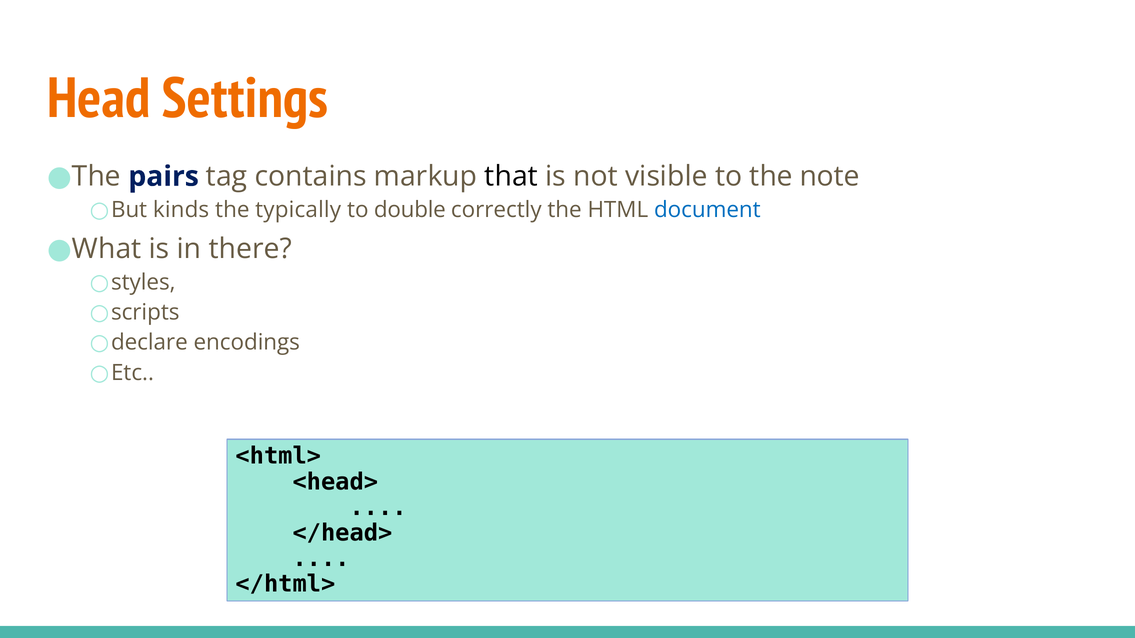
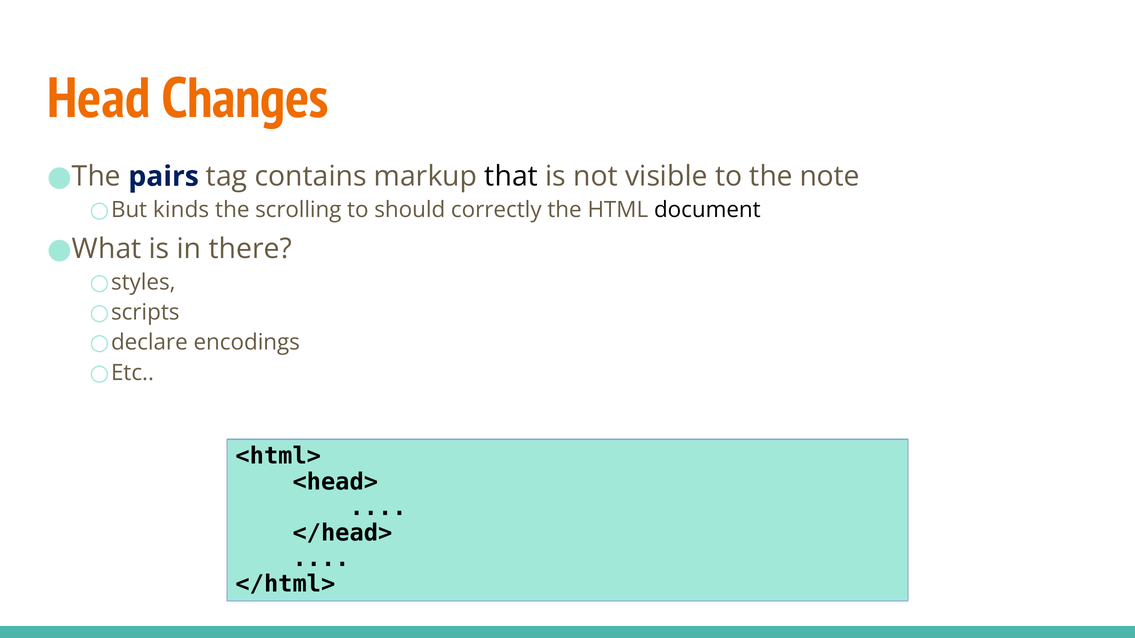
Settings: Settings -> Changes (245, 99)
typically: typically -> scrolling (298, 210)
double: double -> should (410, 210)
document colour: blue -> black (707, 210)
